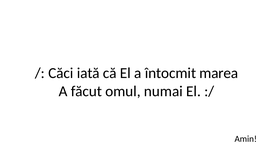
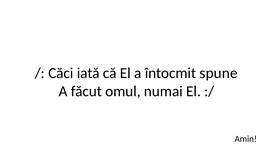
marea: marea -> spune (219, 73)
